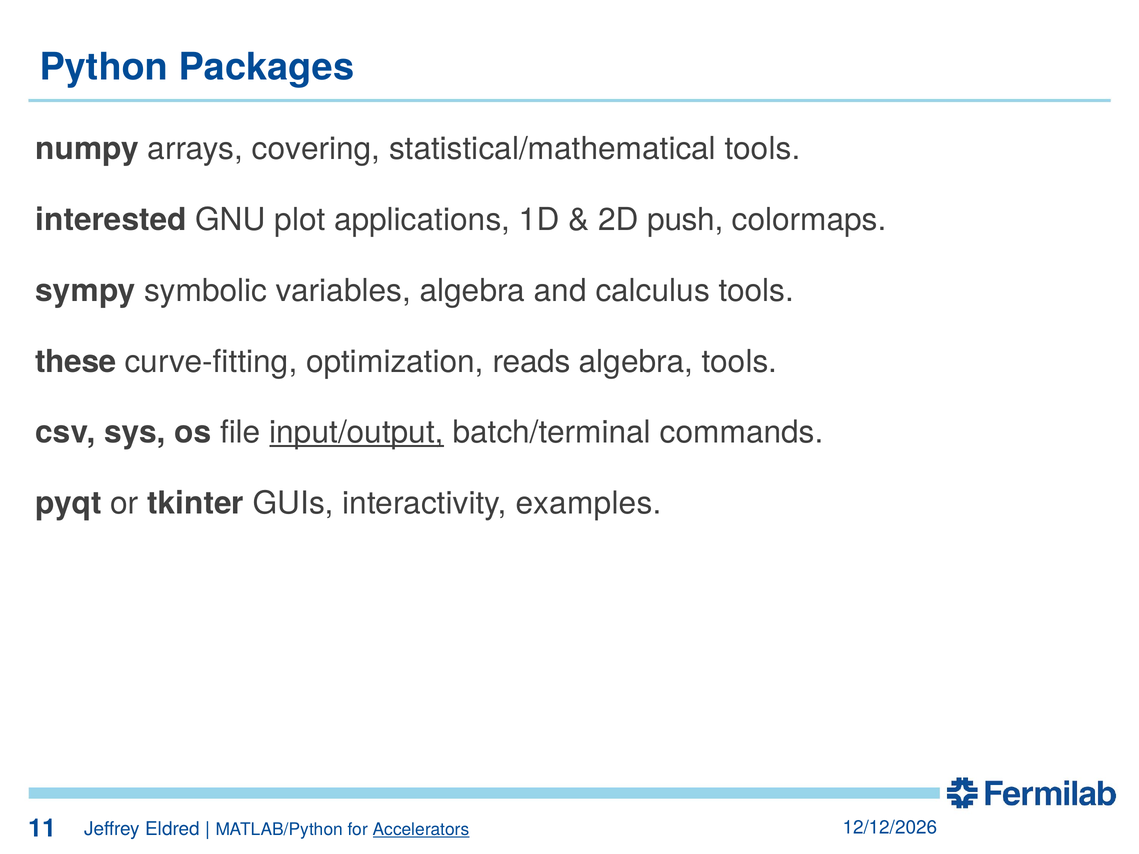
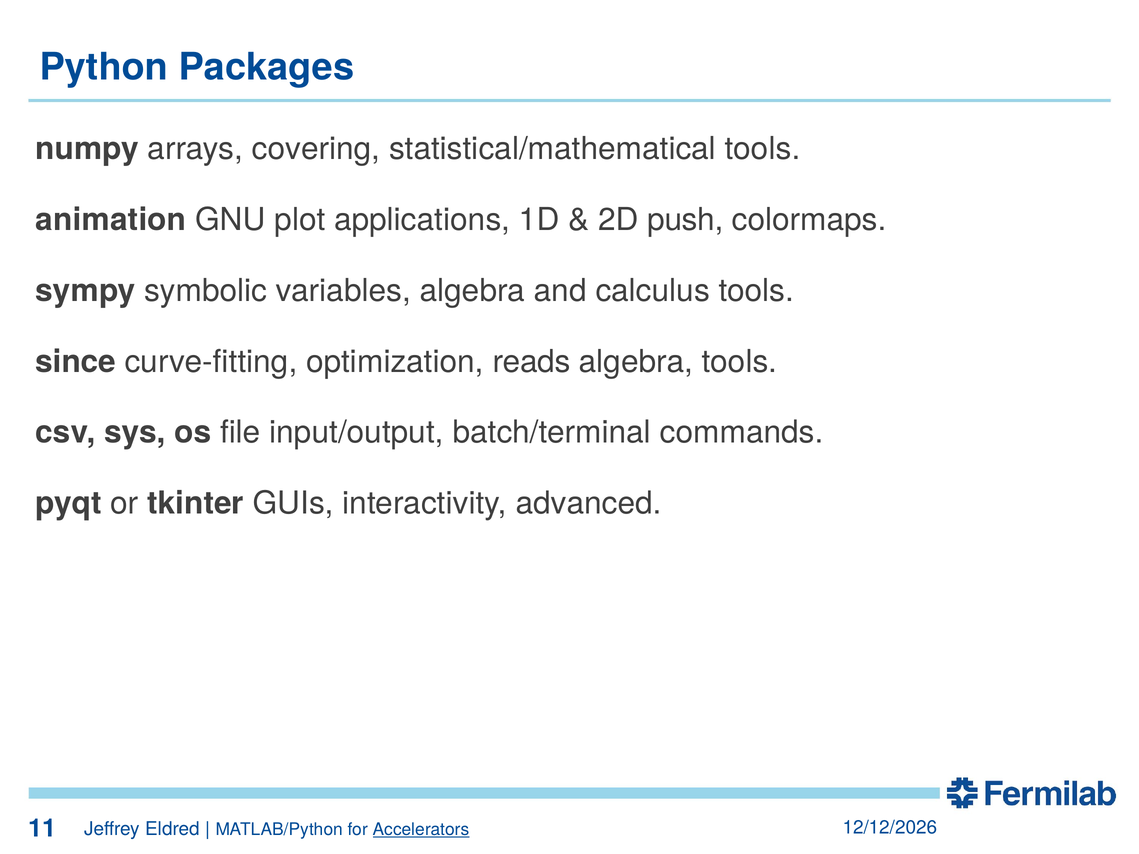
interested: interested -> animation (111, 220)
these: these -> since (76, 362)
input/output underline: present -> none (357, 433)
examples: examples -> advanced (589, 504)
